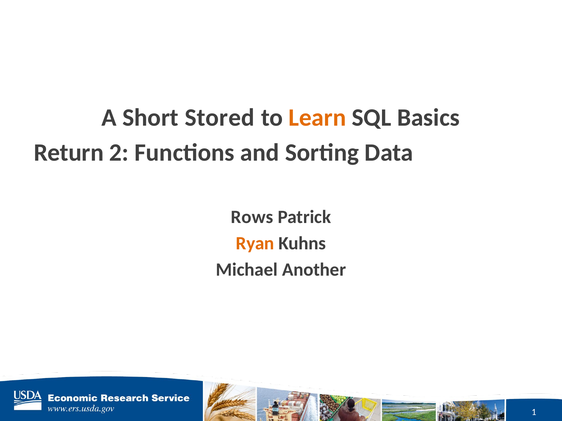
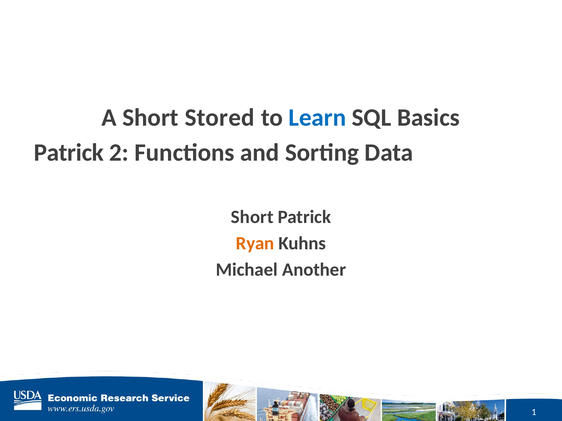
Learn colour: orange -> blue (317, 118)
Return: Return -> Patrick (69, 153)
Rows: Rows -> Short (252, 217)
